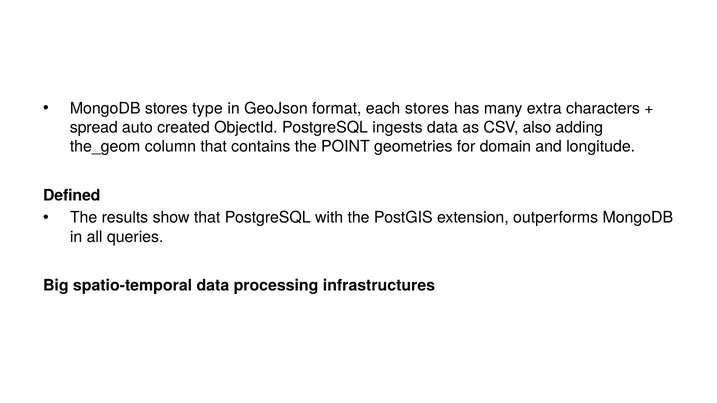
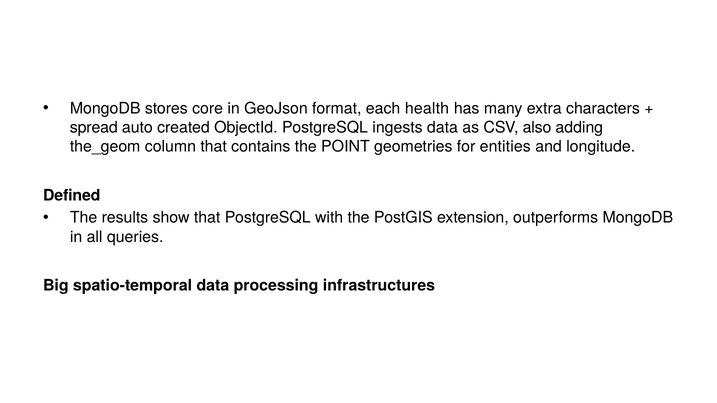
type: type -> core (208, 108)
each stores: stores -> health (427, 108)
domain: domain -> entities (505, 147)
